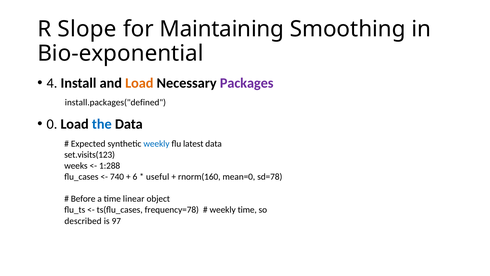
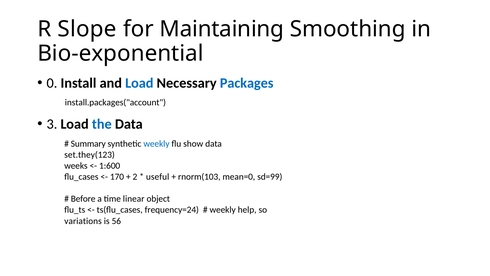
4: 4 -> 0 (52, 83)
Load colour: orange -> blue (139, 83)
Packages colour: purple -> blue (247, 83)
install.packages("defined: install.packages("defined -> install.packages("account (115, 102)
0: 0 -> 3 (52, 124)
Expected: Expected -> Summary (88, 144)
latest: latest -> show (193, 144)
set.visits(123: set.visits(123 -> set.they(123 (90, 155)
1:288: 1:288 -> 1:600 (110, 166)
740: 740 -> 170 (117, 177)
6: 6 -> 2 (135, 177)
rnorm(160: rnorm(160 -> rnorm(103 (199, 177)
sd=78: sd=78 -> sd=99 (270, 177)
frequency=78: frequency=78 -> frequency=24 (172, 210)
weekly time: time -> help (247, 210)
described: described -> variations (83, 221)
97: 97 -> 56 (116, 221)
